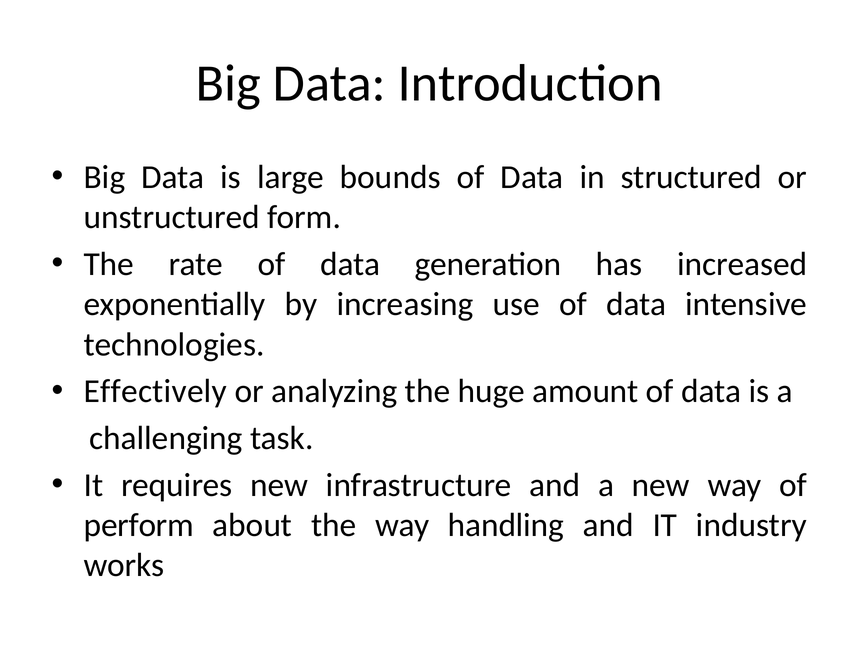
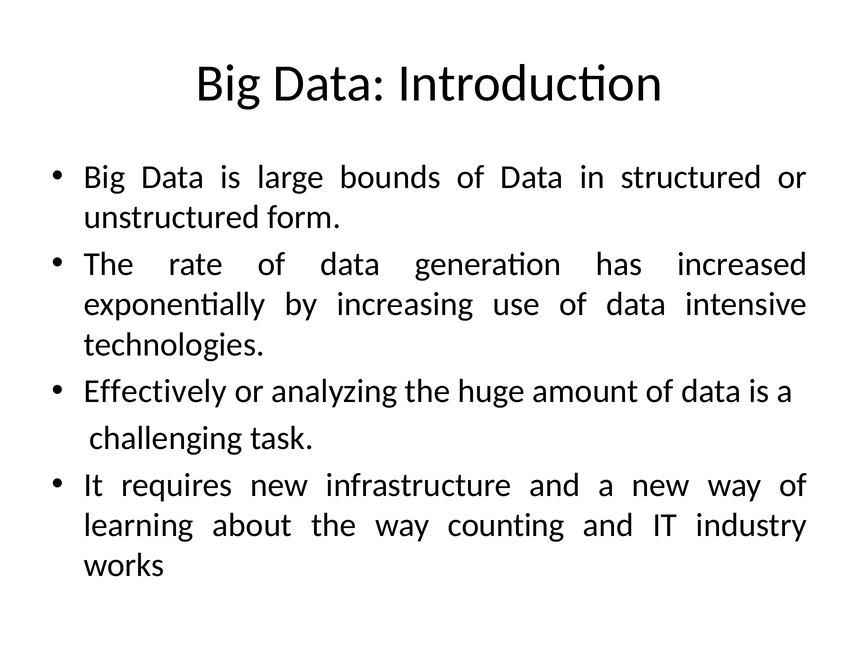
perform: perform -> learning (139, 525)
handling: handling -> counting (506, 525)
